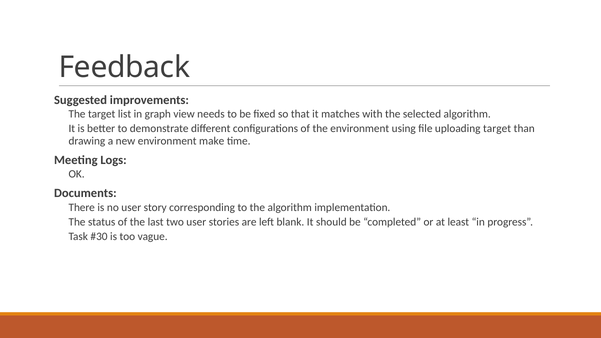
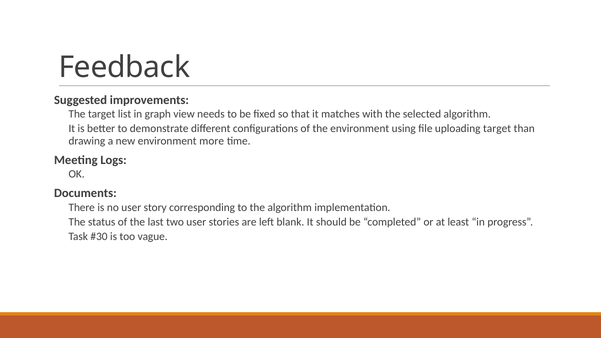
make: make -> more (212, 141)
